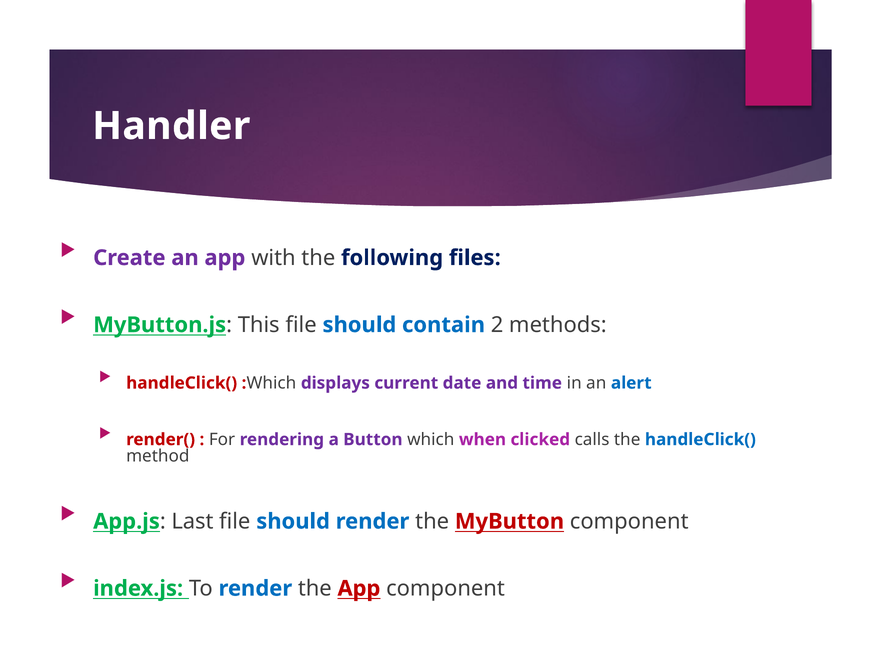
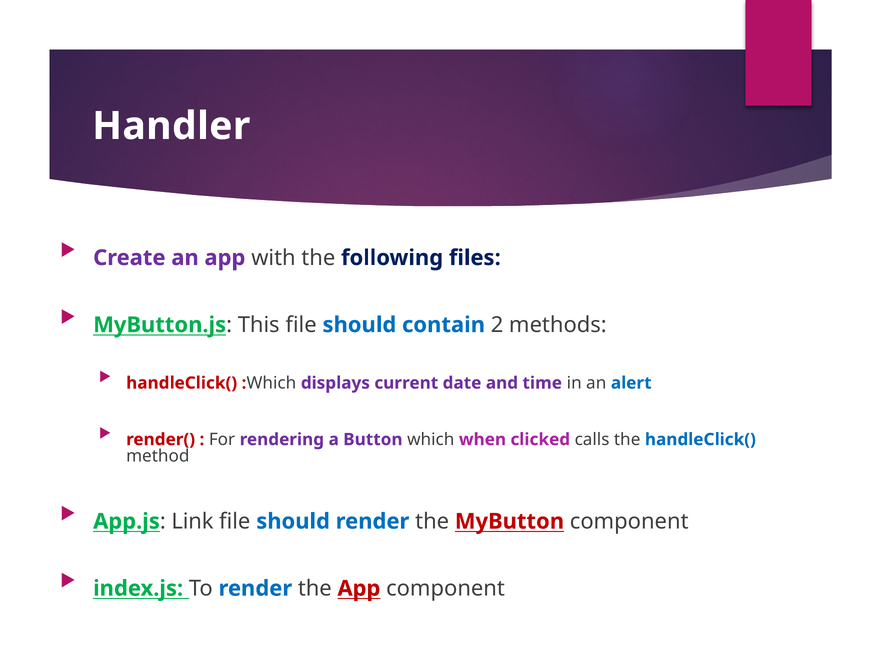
Last: Last -> Link (192, 521)
